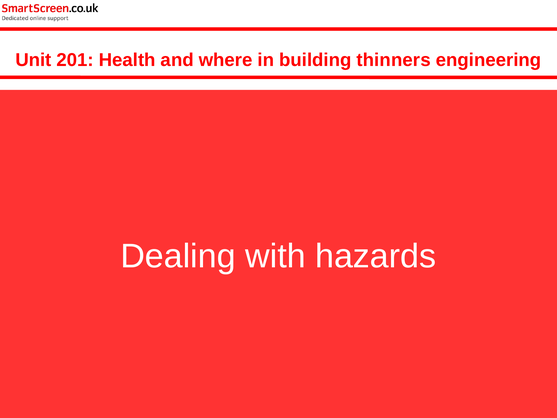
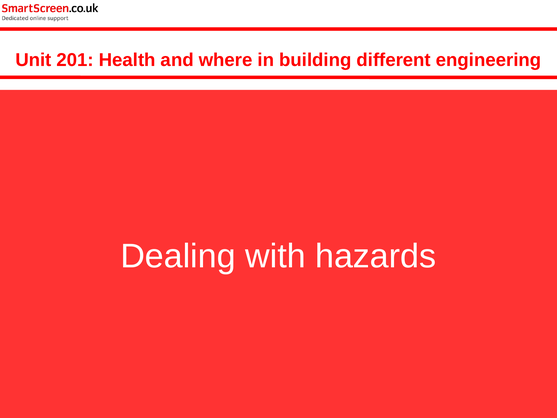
thinners: thinners -> different (394, 60)
